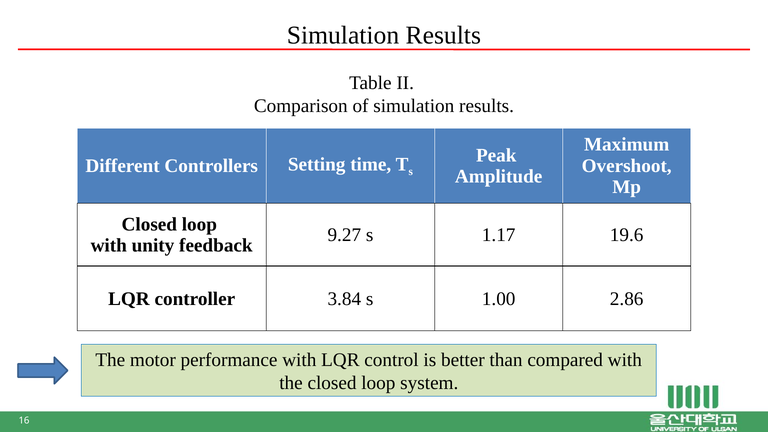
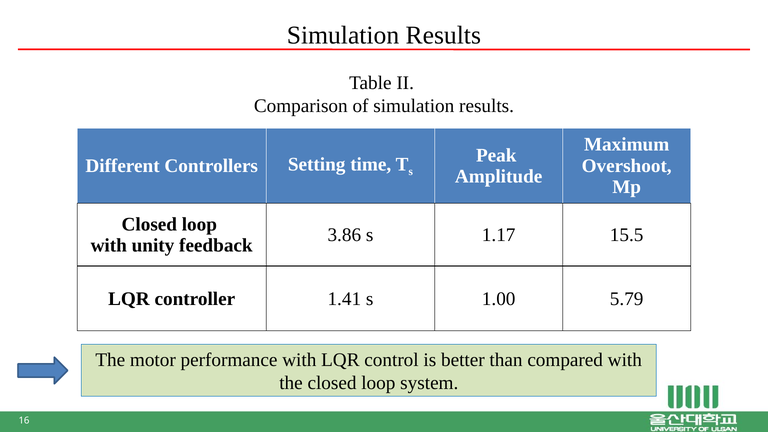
9.27: 9.27 -> 3.86 (344, 235)
19.6: 19.6 -> 15.5 (627, 235)
3.84: 3.84 -> 1.41 (344, 299)
2.86: 2.86 -> 5.79 (627, 299)
